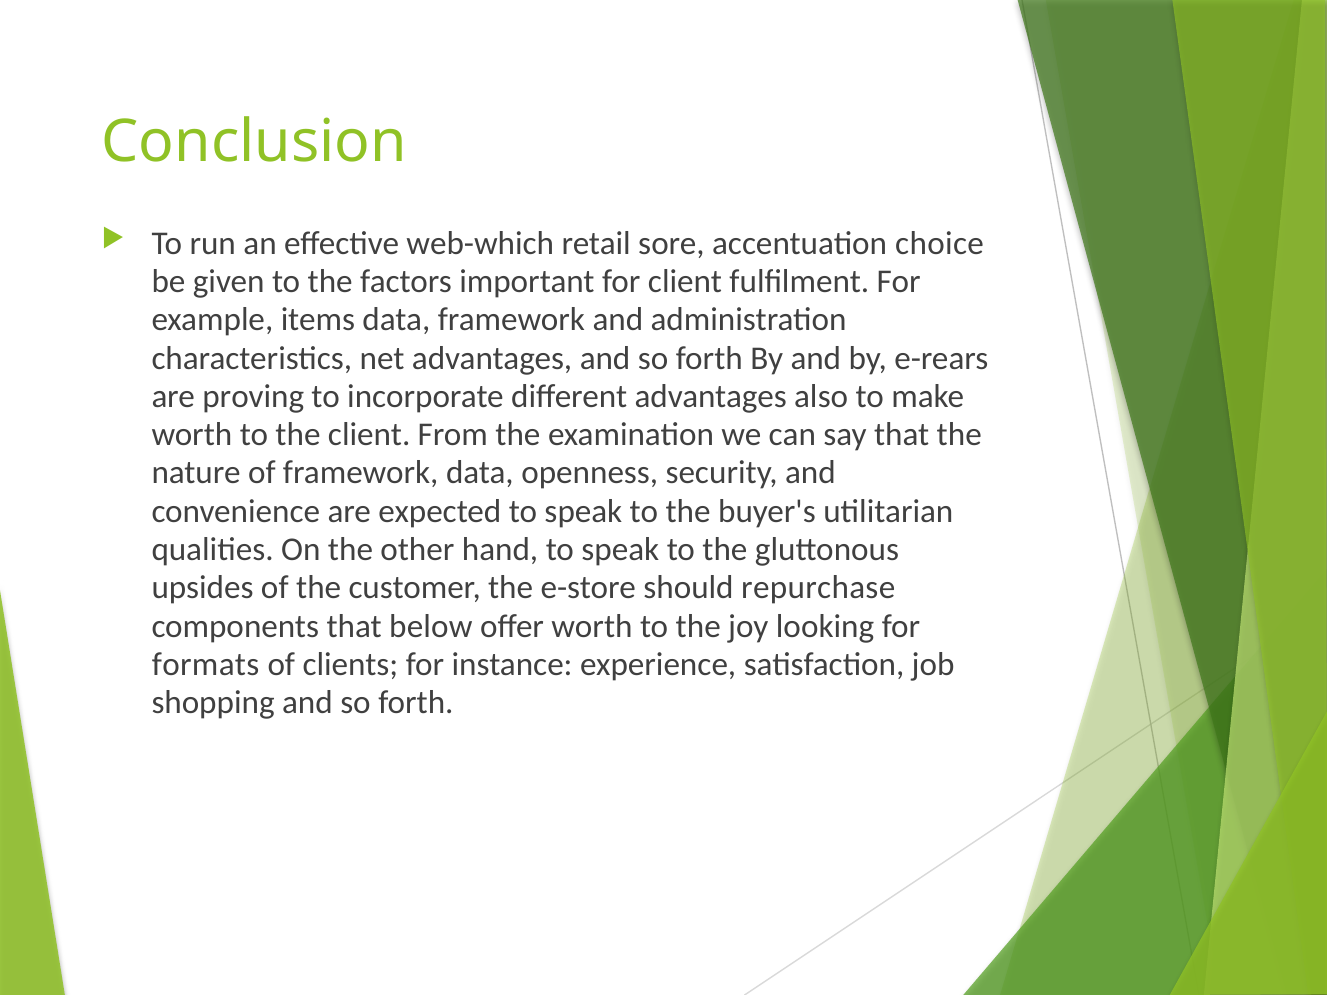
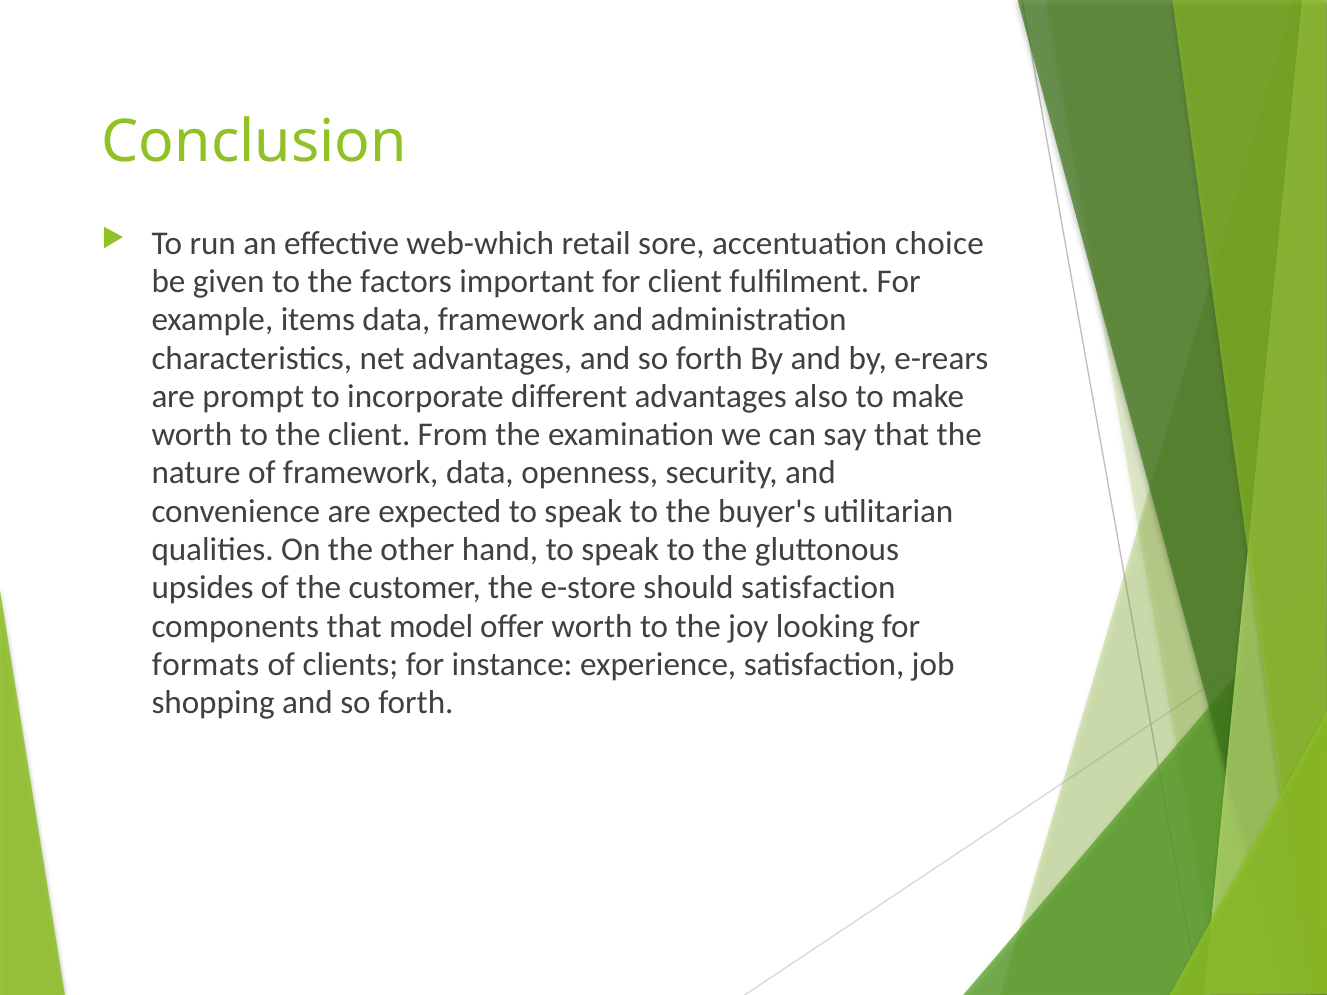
proving: proving -> prompt (253, 397)
should repurchase: repurchase -> satisfaction (818, 588)
below: below -> model (431, 626)
